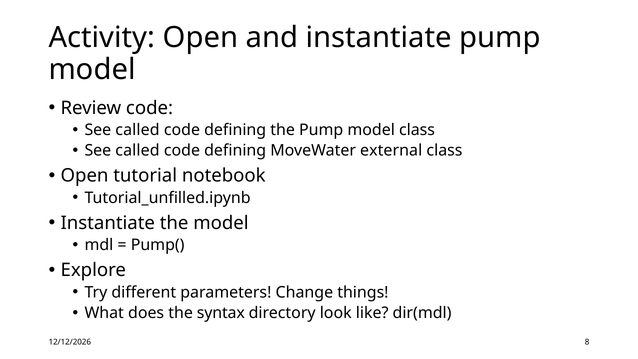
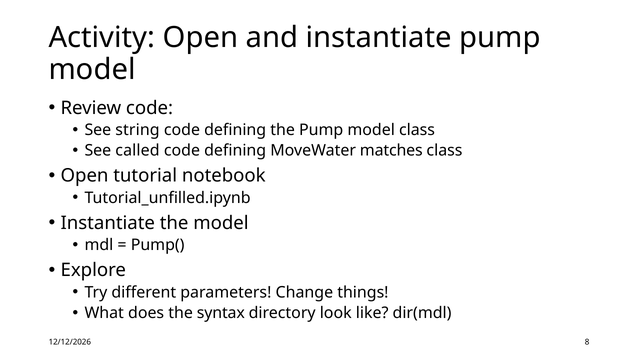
called: called -> string (138, 130)
external: external -> matches (391, 150)
